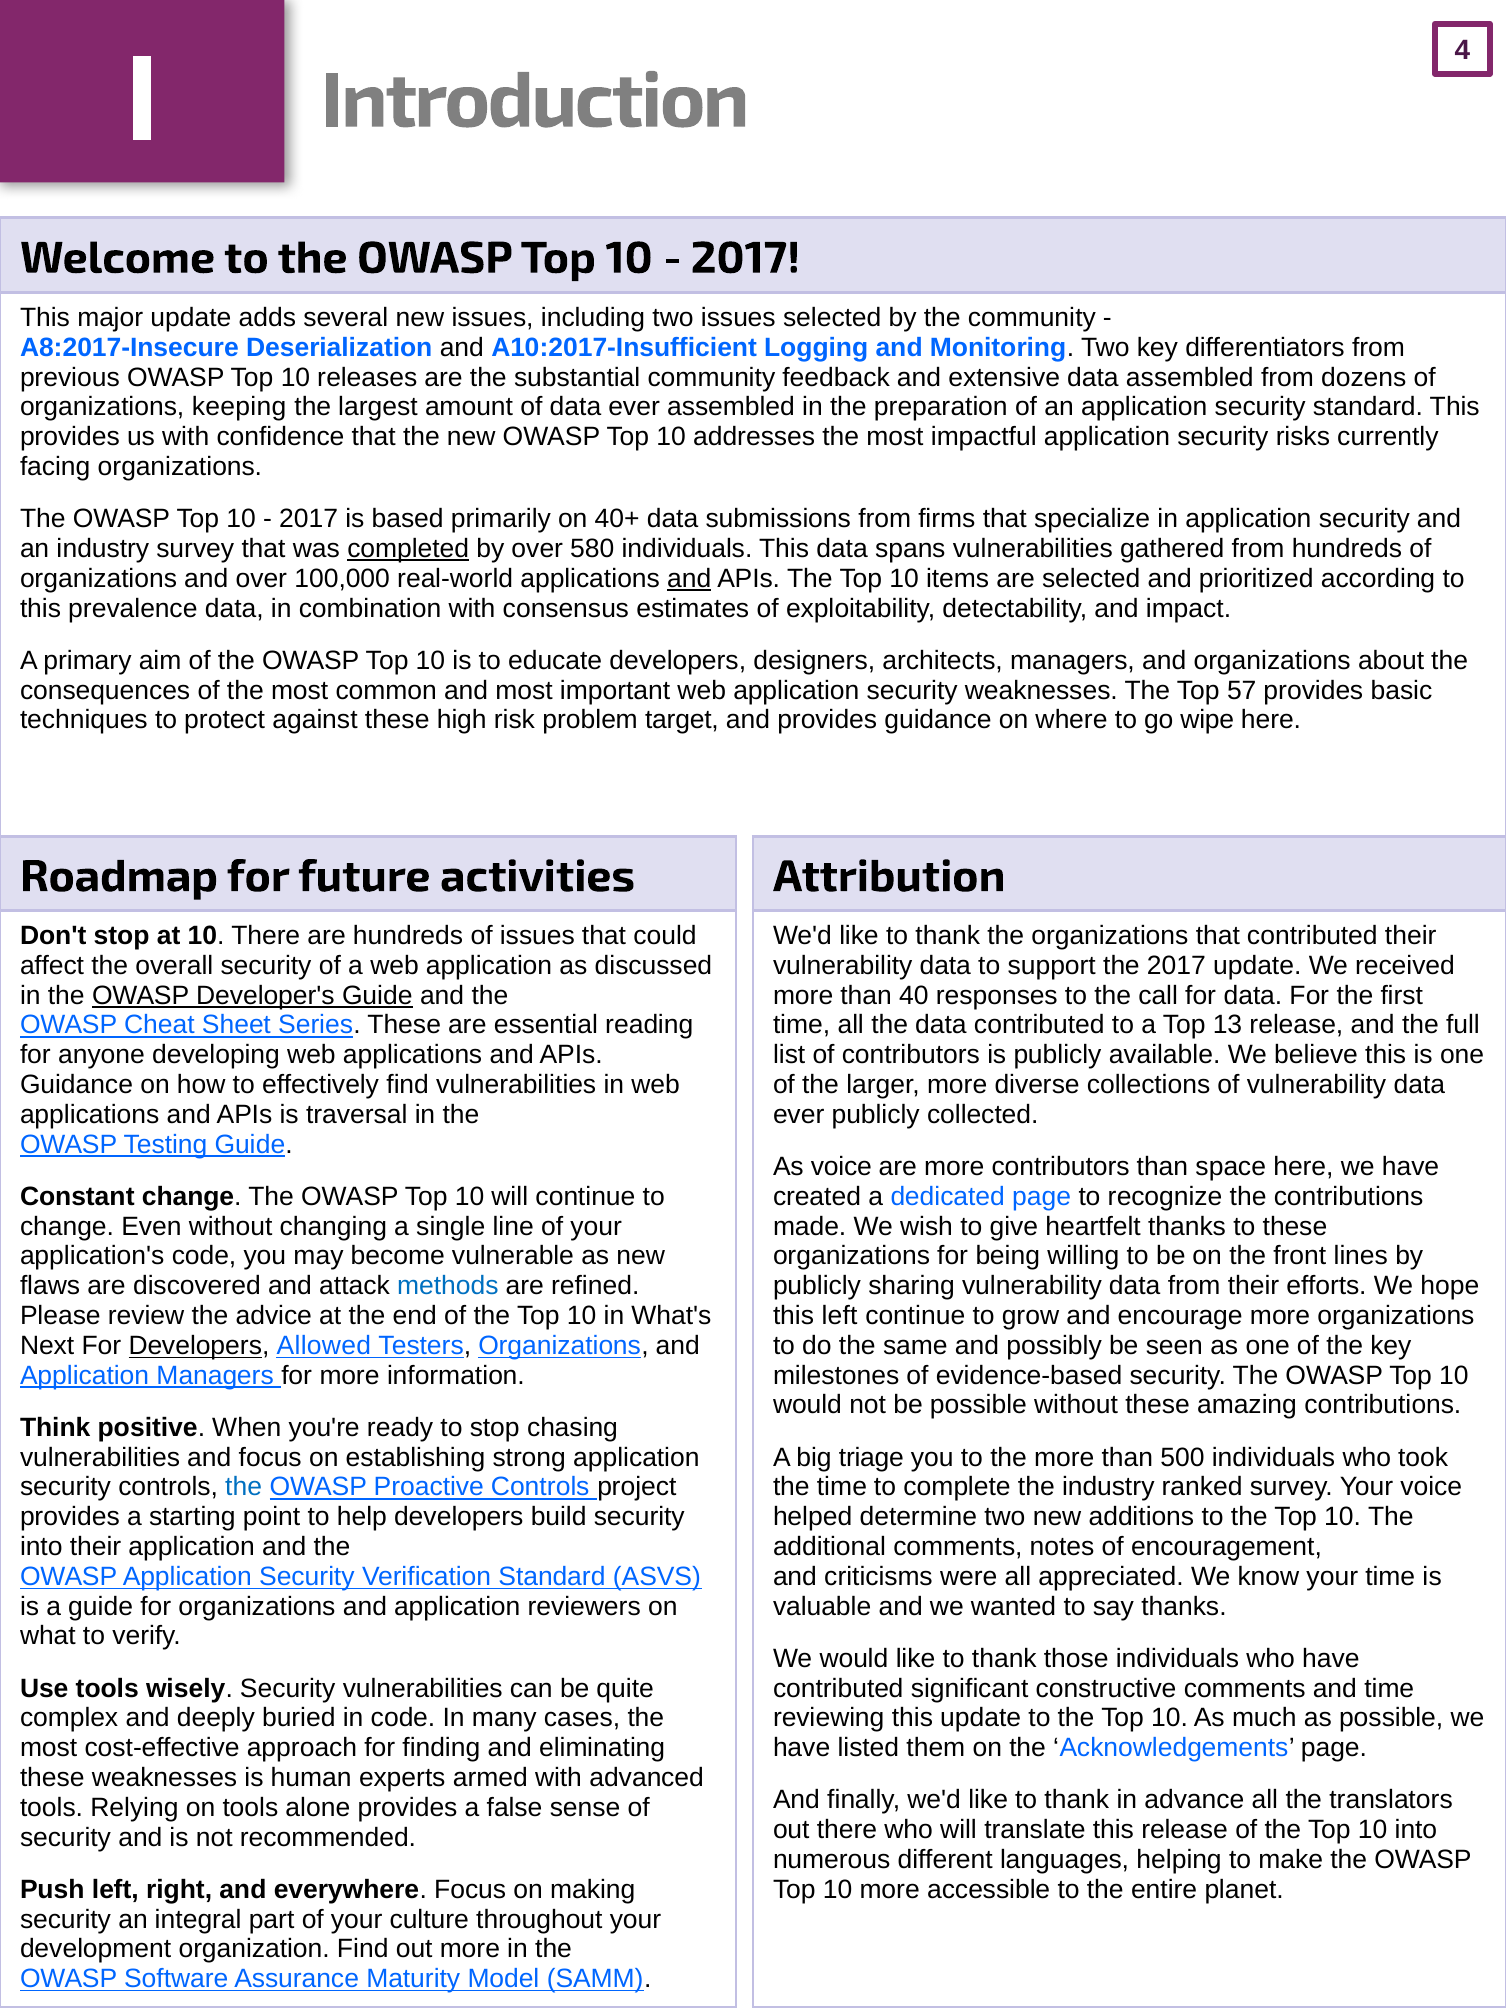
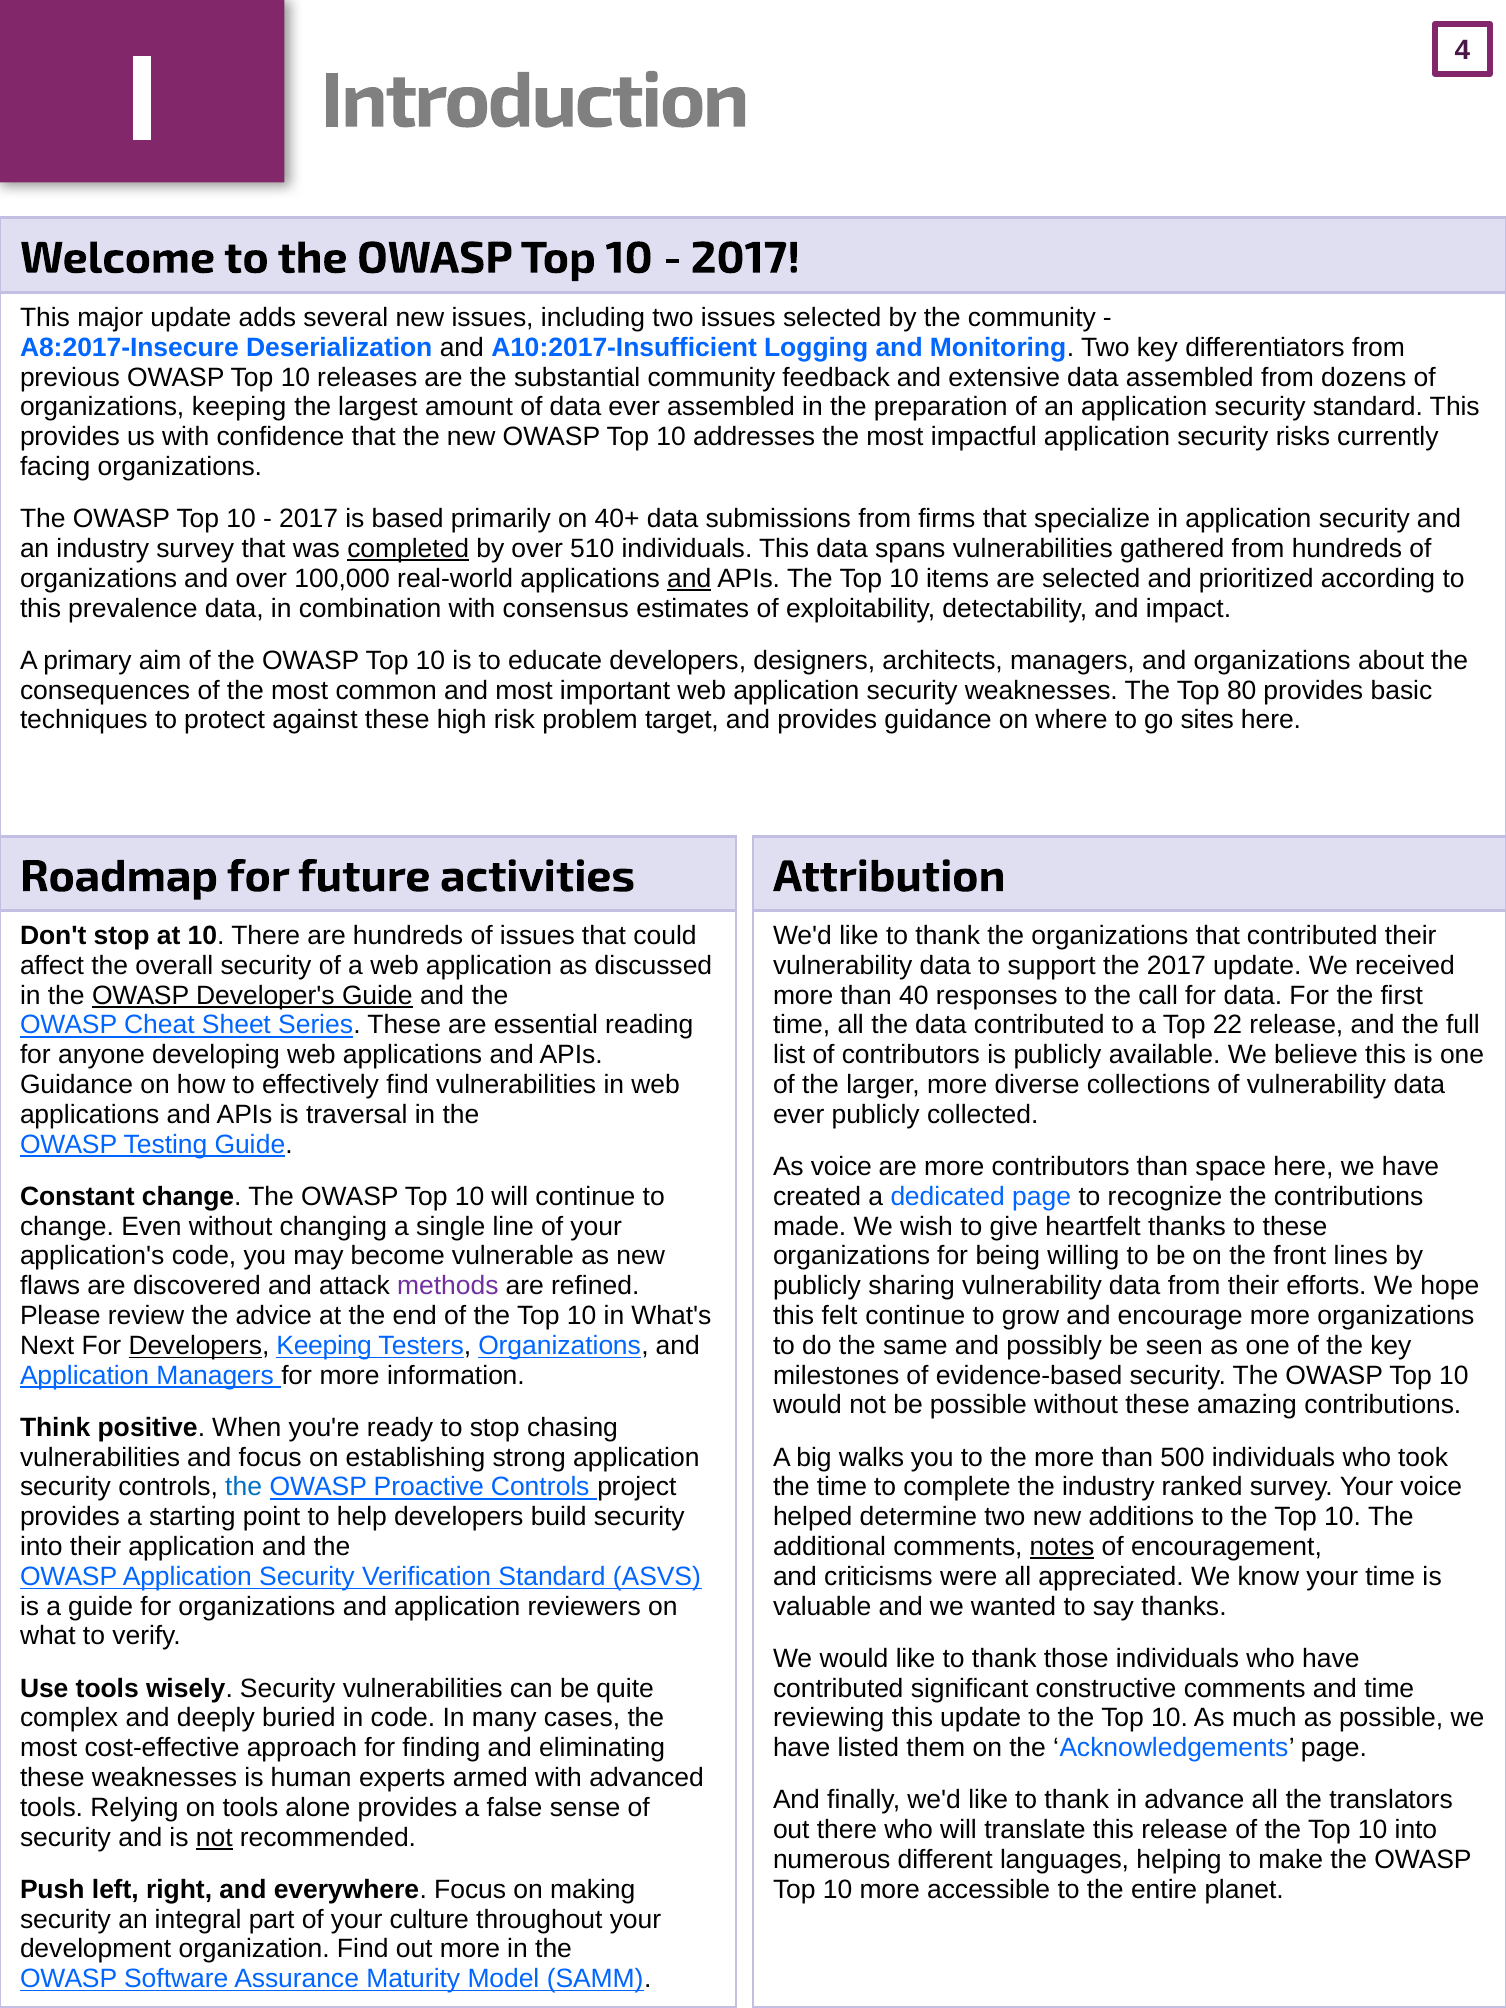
580: 580 -> 510 (592, 549)
57: 57 -> 80 (1242, 690)
wipe: wipe -> sites (1207, 720)
13: 13 -> 22 (1228, 1025)
methods colour: blue -> purple (448, 1286)
this left: left -> felt (840, 1316)
Developers Allowed: Allowed -> Keeping (324, 1346)
triage: triage -> walks (871, 1457)
notes underline: none -> present (1062, 1547)
not underline: none -> present (214, 1837)
